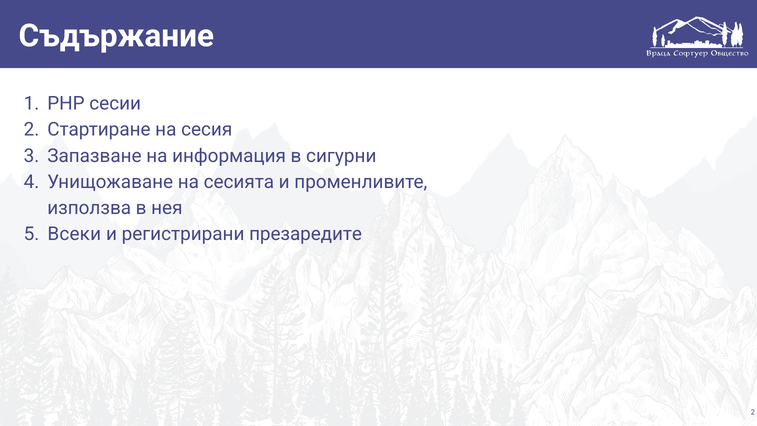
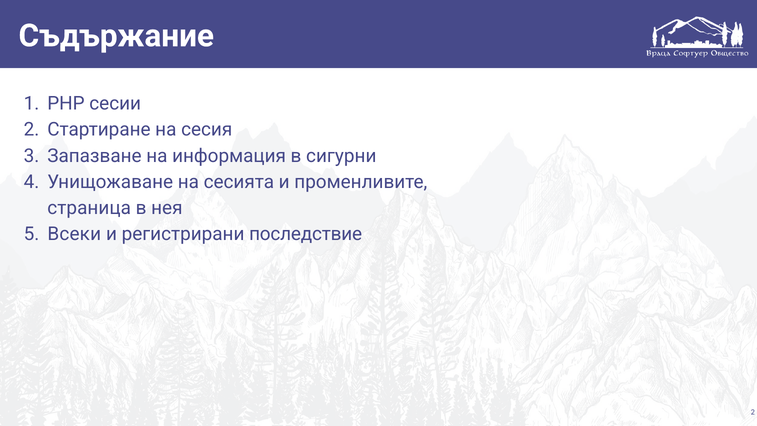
използва: използва -> страница (89, 208)
презаредите: презаредите -> последствие (306, 234)
